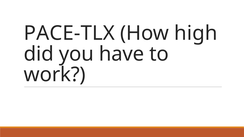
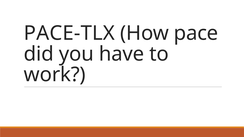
high: high -> pace (196, 33)
